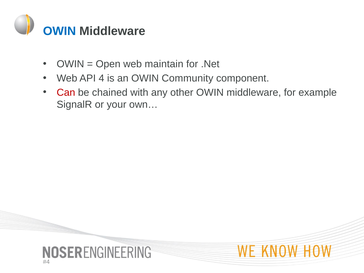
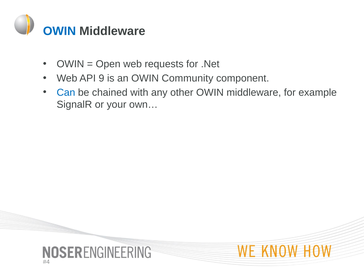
maintain: maintain -> requests (164, 64)
4: 4 -> 9 (101, 78)
Can colour: red -> blue (66, 92)
